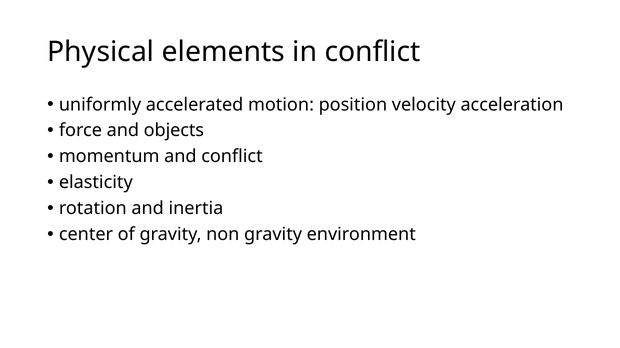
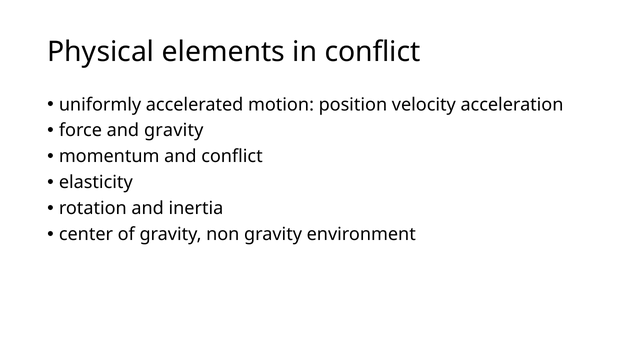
and objects: objects -> gravity (174, 131)
